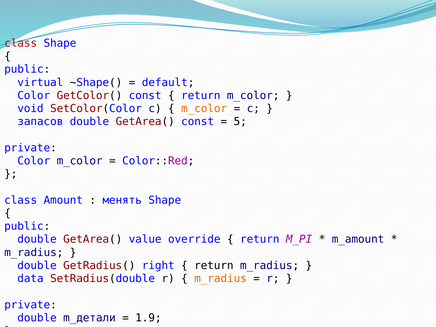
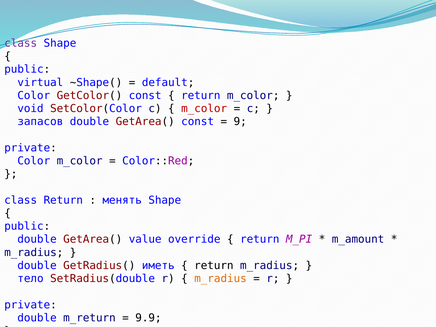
class colour: red -> purple (21, 43)
m_color colour: orange -> red (204, 109)
5: 5 -> 9 (240, 122)
class Amount: Amount -> Return (63, 200)
right: right -> иметь (158, 266)
data: data -> тело (30, 279)
m_детали: m_детали -> m_return (89, 318)
1.9: 1.9 -> 9.9 (148, 318)
